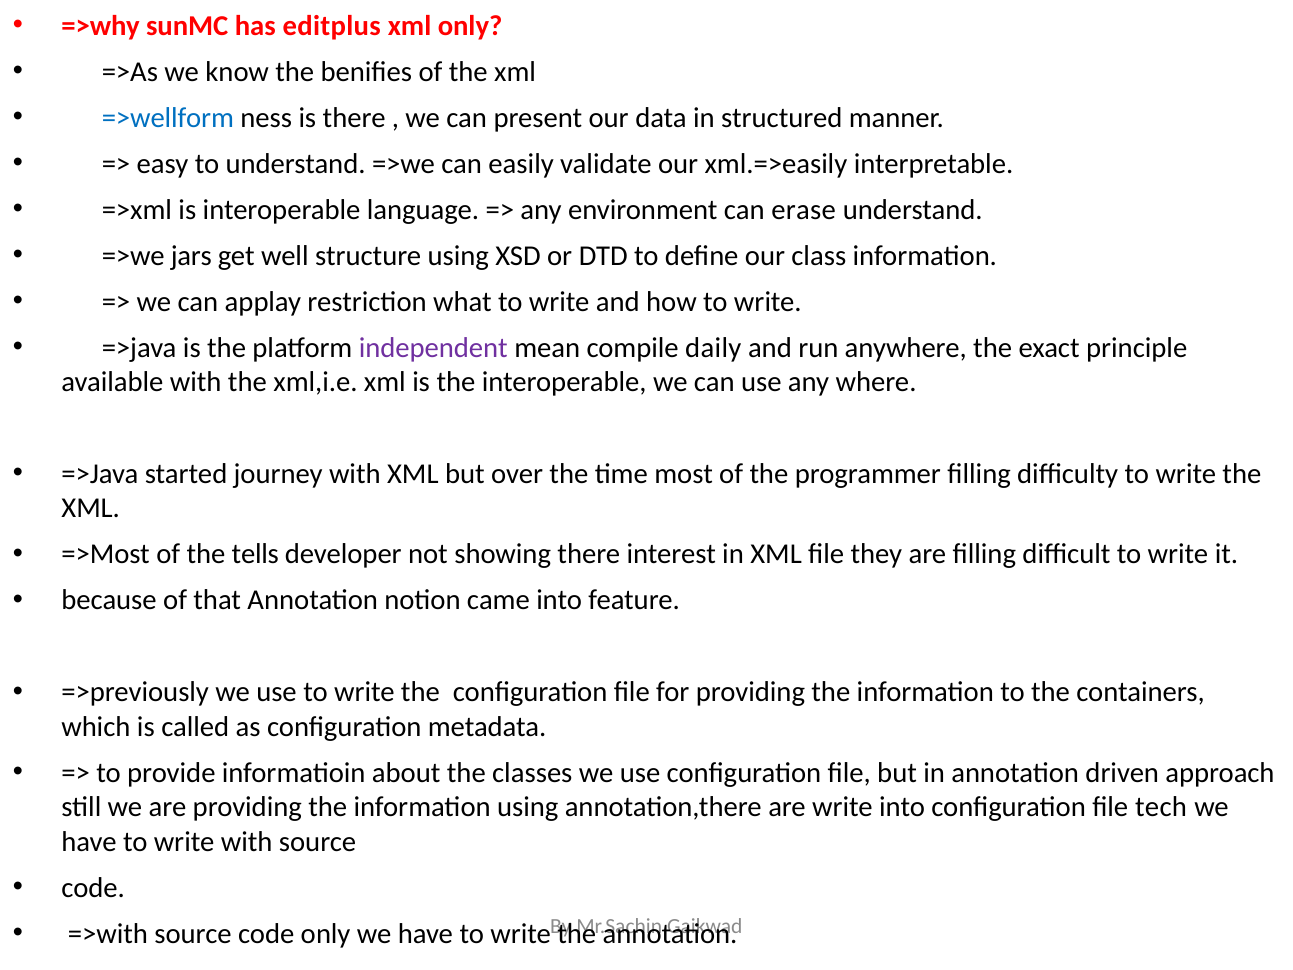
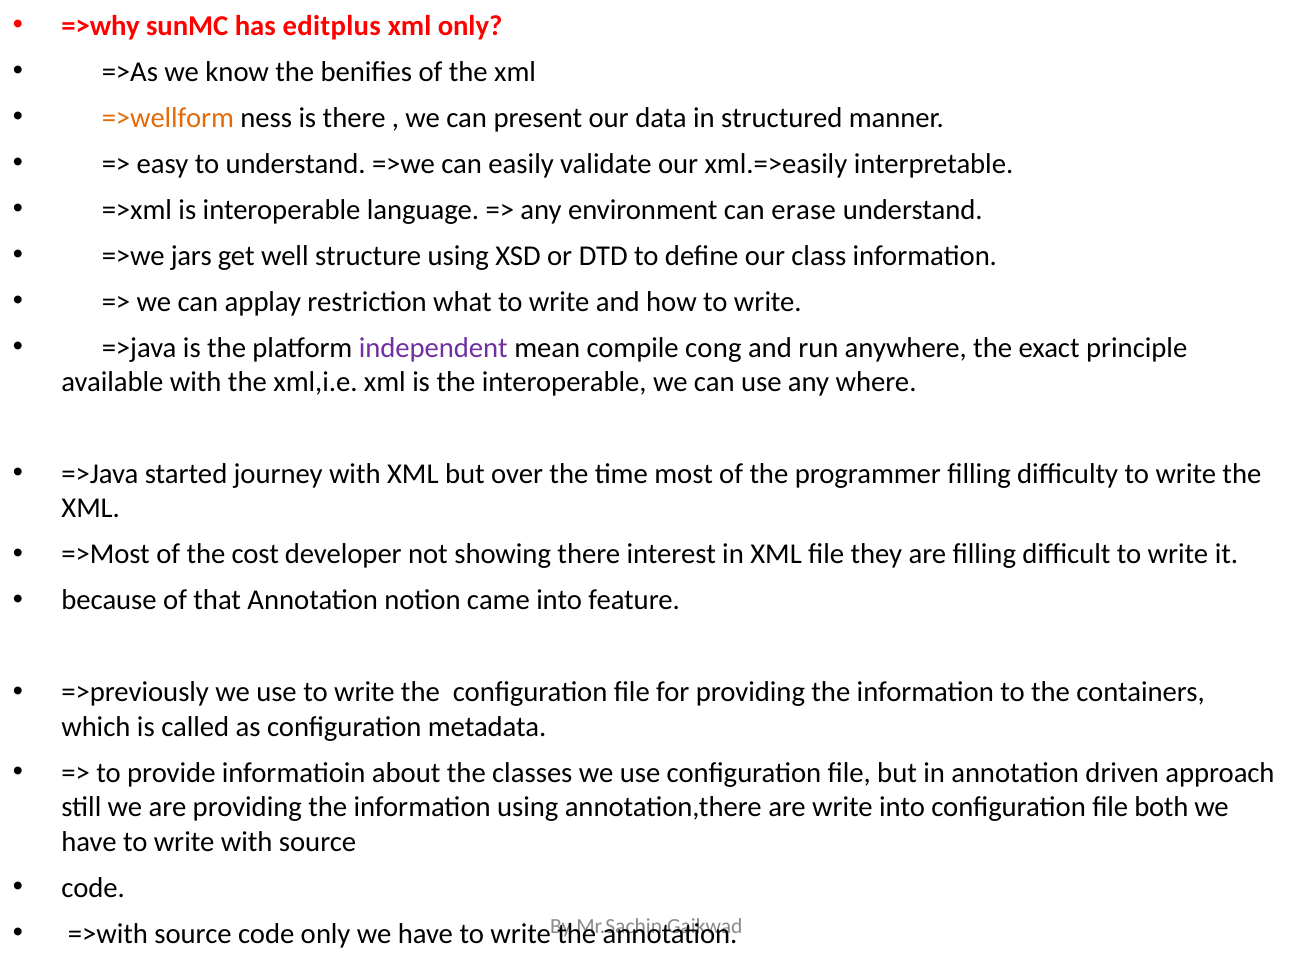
=>wellform colour: blue -> orange (168, 118)
daily: daily -> cong (713, 347)
tells: tells -> cost (255, 554)
tech: tech -> both (1161, 807)
